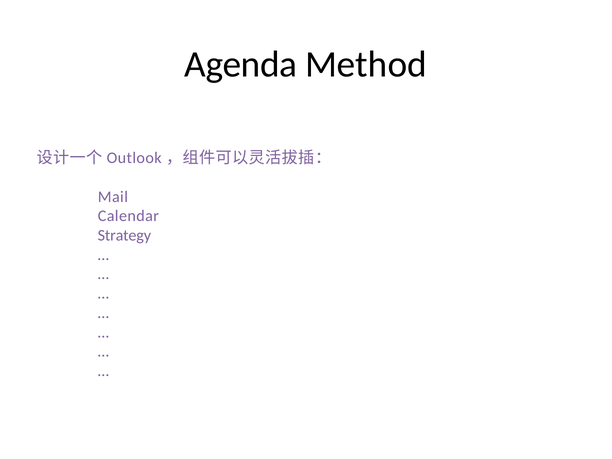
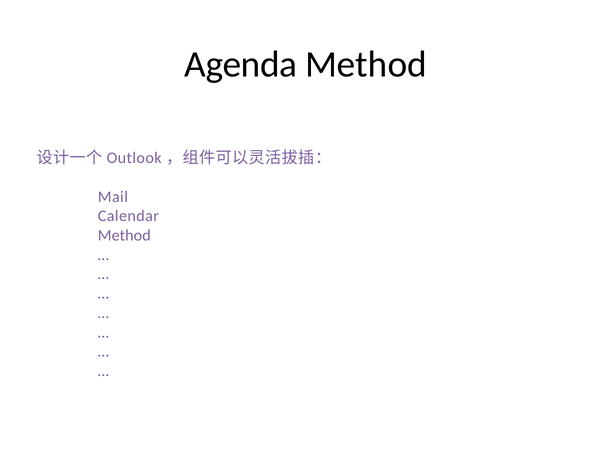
Strategy: Strategy -> Method (124, 235)
